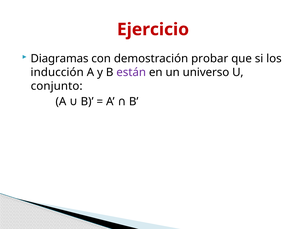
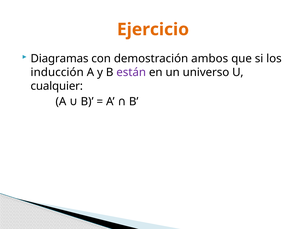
Ejercicio colour: red -> orange (153, 30)
probar: probar -> ambos (210, 59)
conjunto: conjunto -> cualquier (57, 86)
